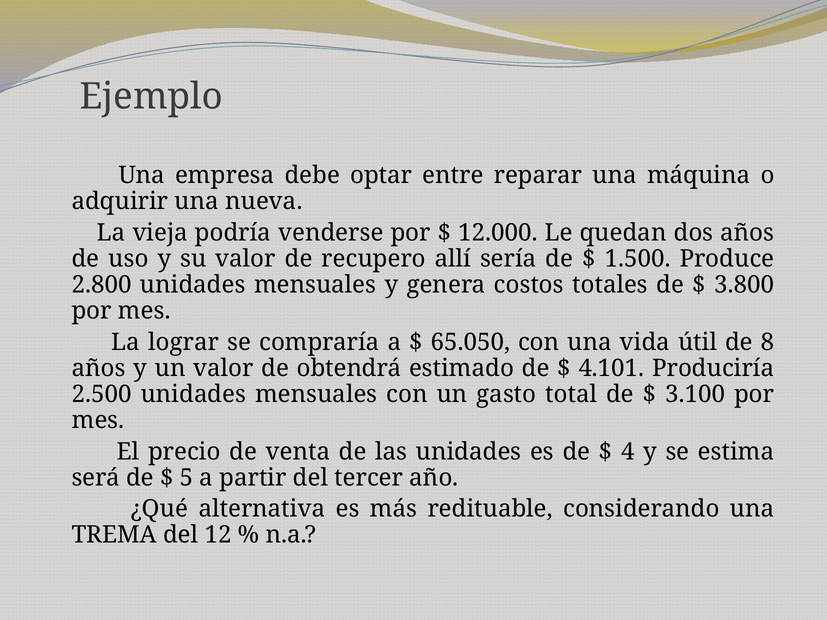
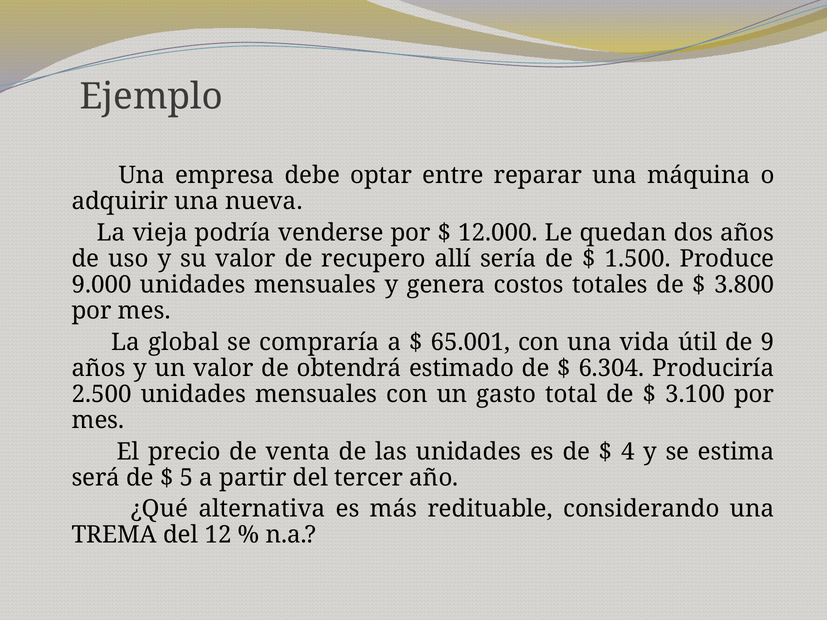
2.800: 2.800 -> 9.000 (102, 285)
lograr: lograr -> global (184, 342)
65.050: 65.050 -> 65.001 (470, 342)
8: 8 -> 9 (768, 342)
4.101: 4.101 -> 6.304 (611, 368)
